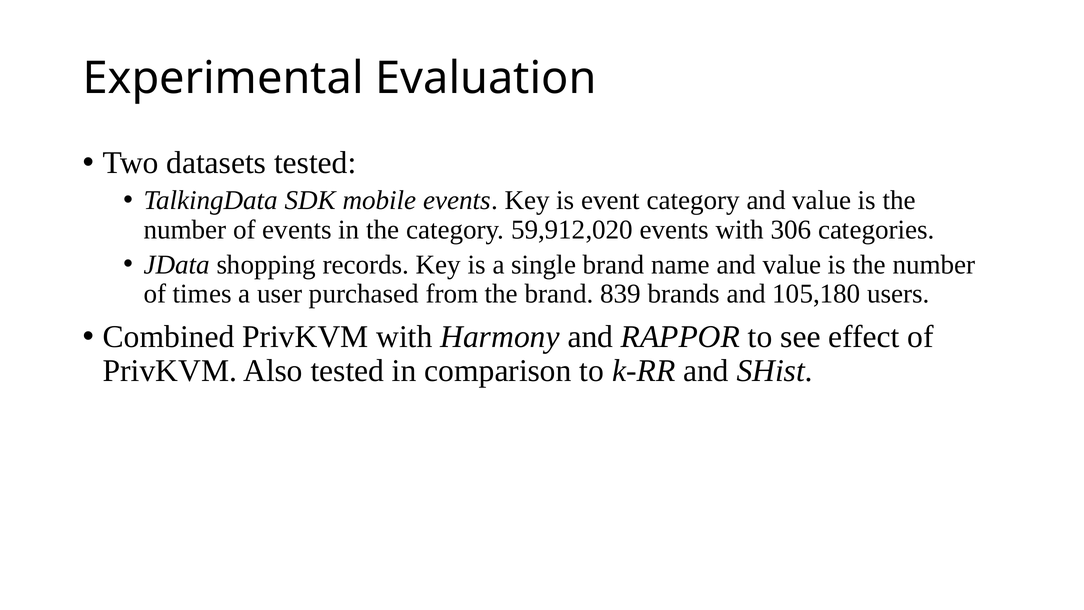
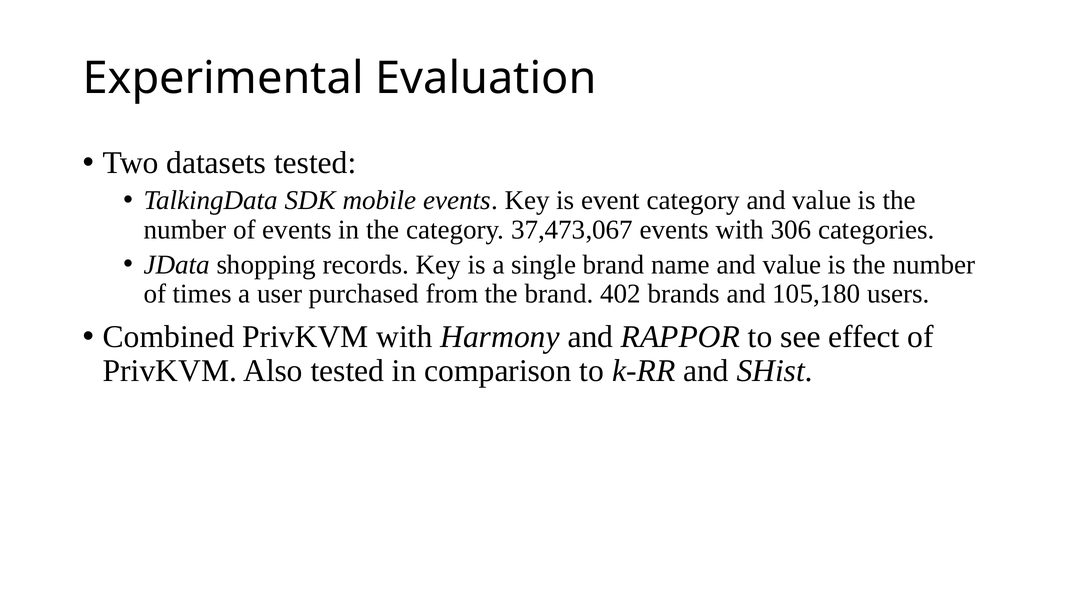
59,912,020: 59,912,020 -> 37,473,067 (572, 230)
839: 839 -> 402 (620, 294)
